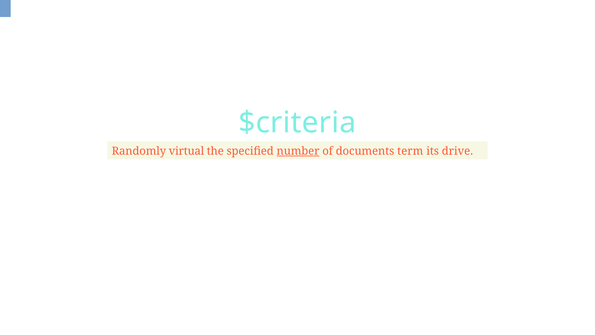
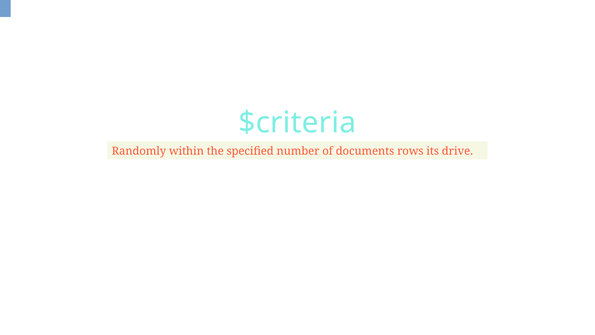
virtual: virtual -> within (186, 151)
number underline: present -> none (298, 151)
term: term -> rows (410, 151)
